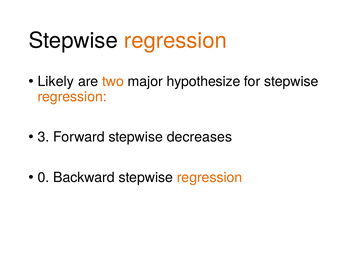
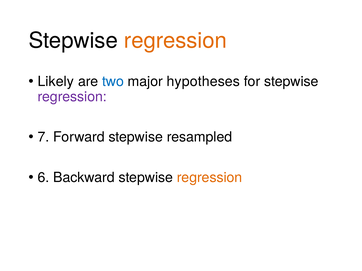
two colour: orange -> blue (113, 82)
hypothesize: hypothesize -> hypotheses (203, 82)
regression colour: orange -> purple (72, 97)
3: 3 -> 7 (43, 137)
decreases: decreases -> resampled (199, 137)
0: 0 -> 6 (43, 178)
